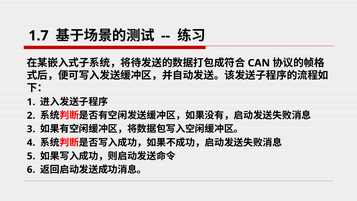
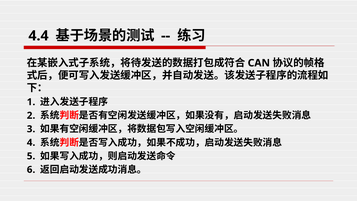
1.7: 1.7 -> 4.4 (38, 36)
